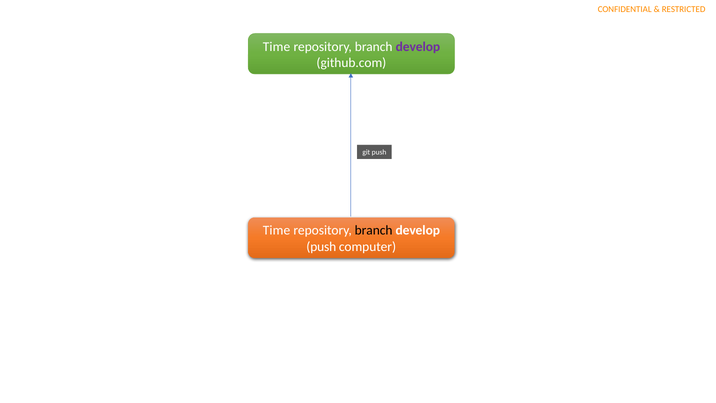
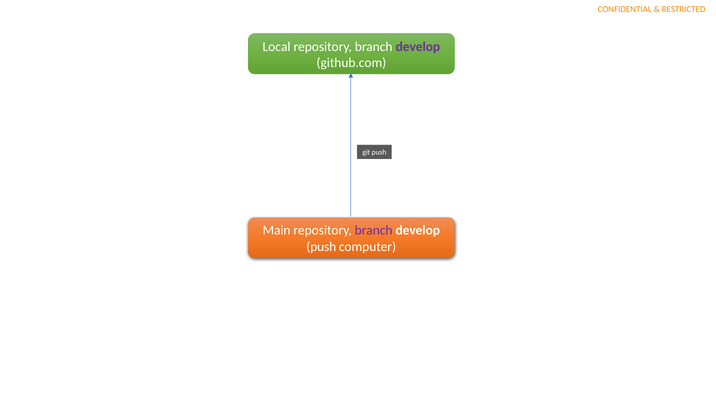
Time: Time -> Local (277, 47)
Time: Time -> Main (277, 230)
branch colour: black -> purple (374, 230)
